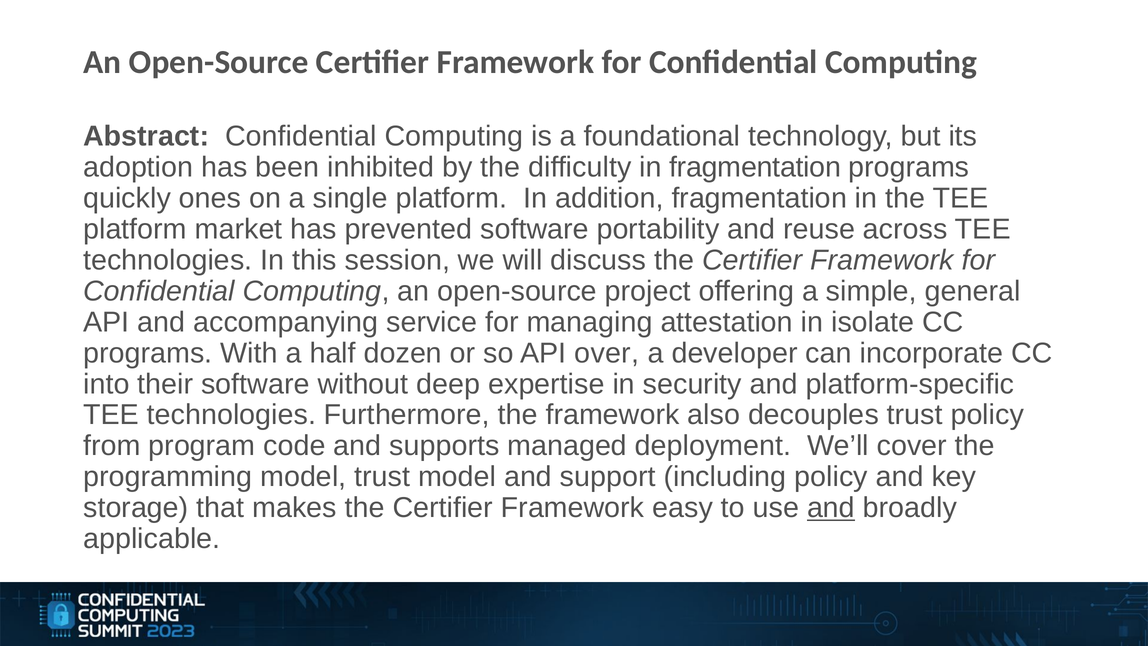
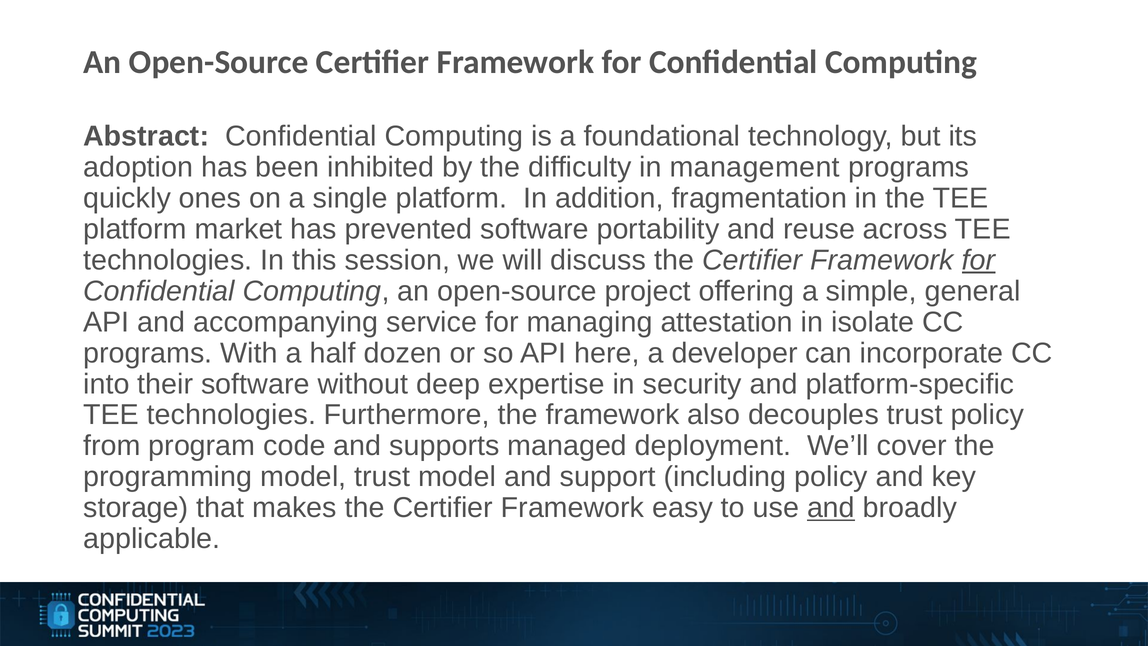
in fragmentation: fragmentation -> management (755, 167)
for underline: none -> present (979, 260)
over: over -> here (607, 353)
